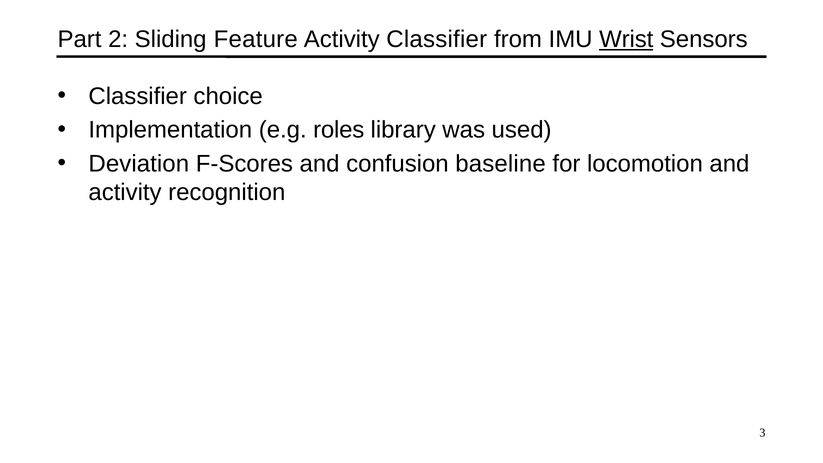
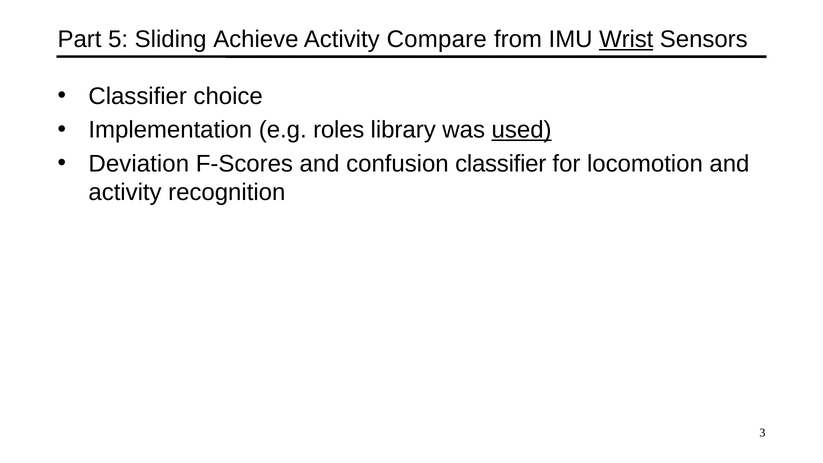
2: 2 -> 5 (118, 39)
Feature: Feature -> Achieve (256, 39)
Activity Classifier: Classifier -> Compare (437, 39)
used underline: none -> present (522, 130)
confusion baseline: baseline -> classifier (501, 164)
